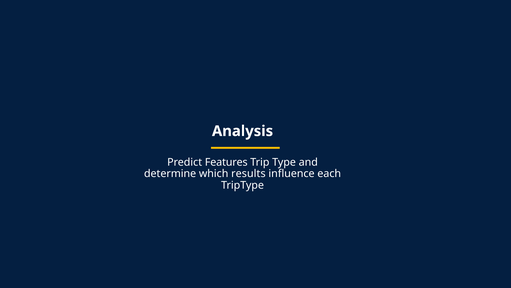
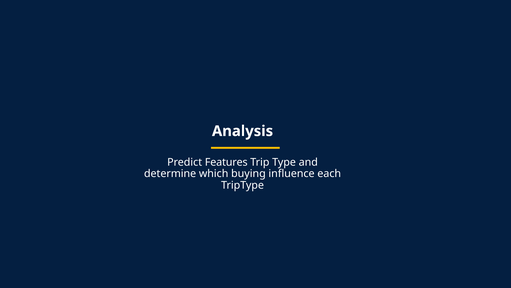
results: results -> buying (248, 173)
